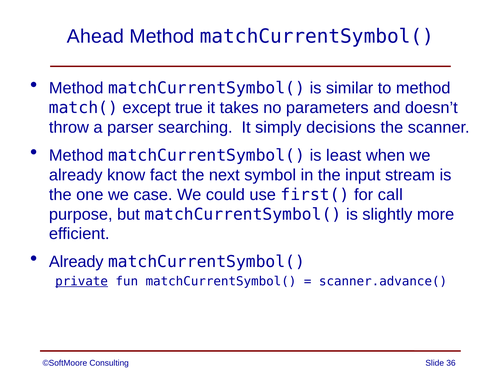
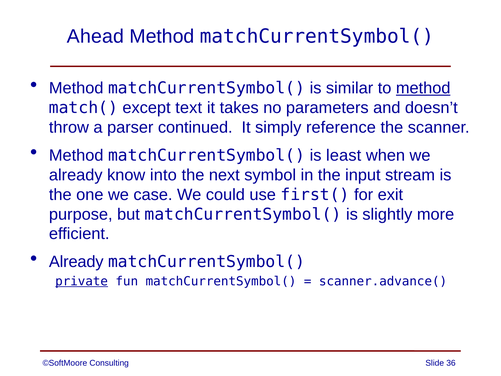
method underline: none -> present (423, 88)
true: true -> text (189, 108)
searching: searching -> continued (195, 127)
decisions: decisions -> reference (341, 127)
fact: fact -> into (163, 175)
call: call -> exit (390, 195)
